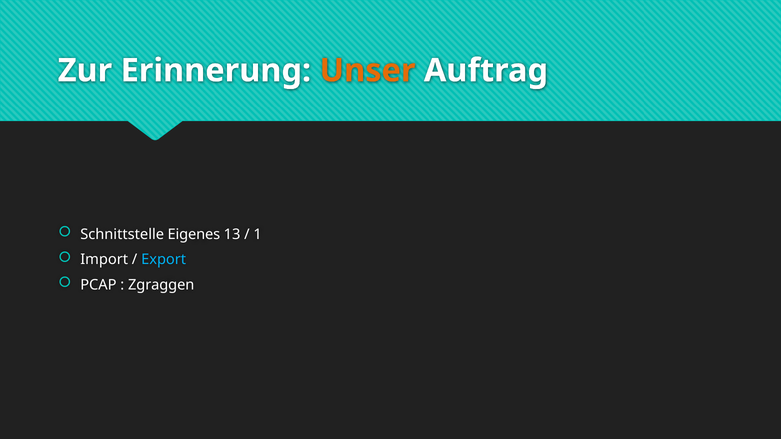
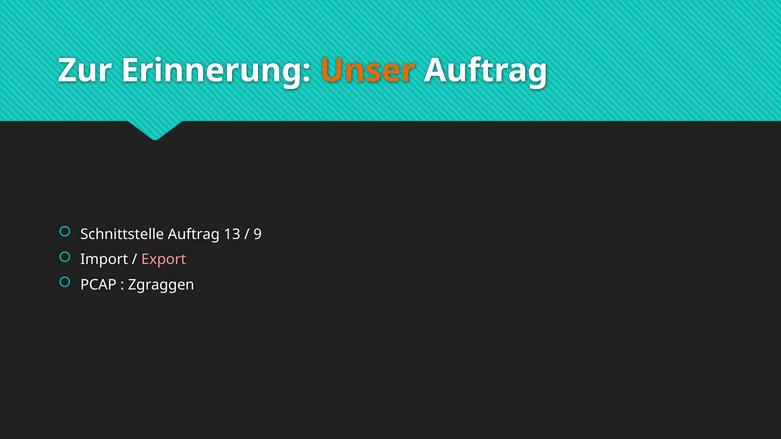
Schnittstelle Eigenes: Eigenes -> Auftrag (194, 234)
1: 1 -> 9 (258, 234)
Export colour: light blue -> pink (164, 260)
